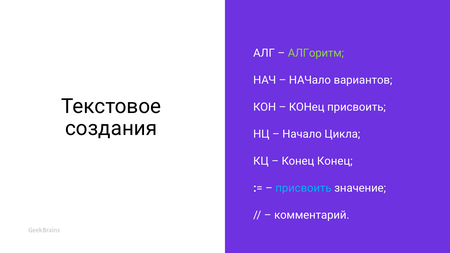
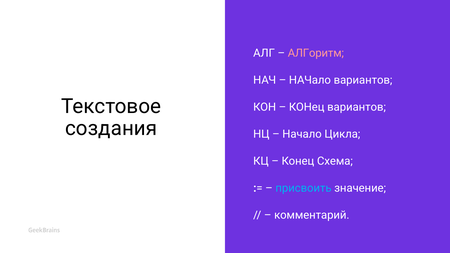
АЛГоритм colour: light green -> pink (316, 53)
КОНец присвоить: присвоить -> вариантов (357, 107)
Конец Конец: Конец -> Схема (335, 161)
